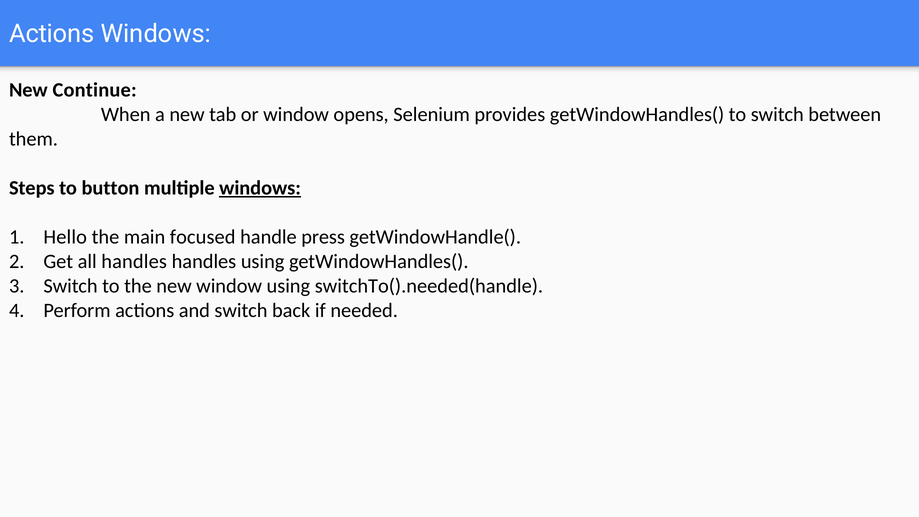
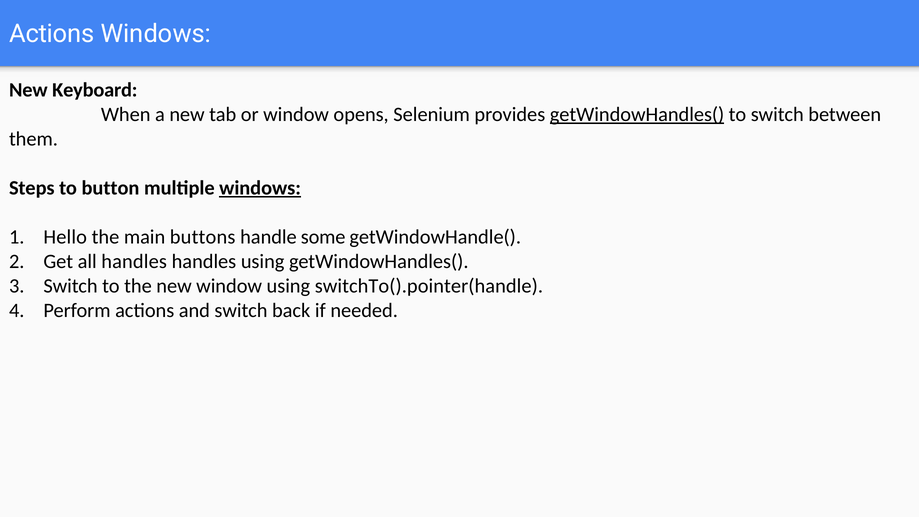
Continue: Continue -> Keyboard (95, 90)
getWindowHandles( underline: none -> present (637, 114)
focused: focused -> buttons (203, 237)
press: press -> some (323, 237)
switchTo().needed(handle: switchTo().needed(handle -> switchTo().pointer(handle (429, 286)
